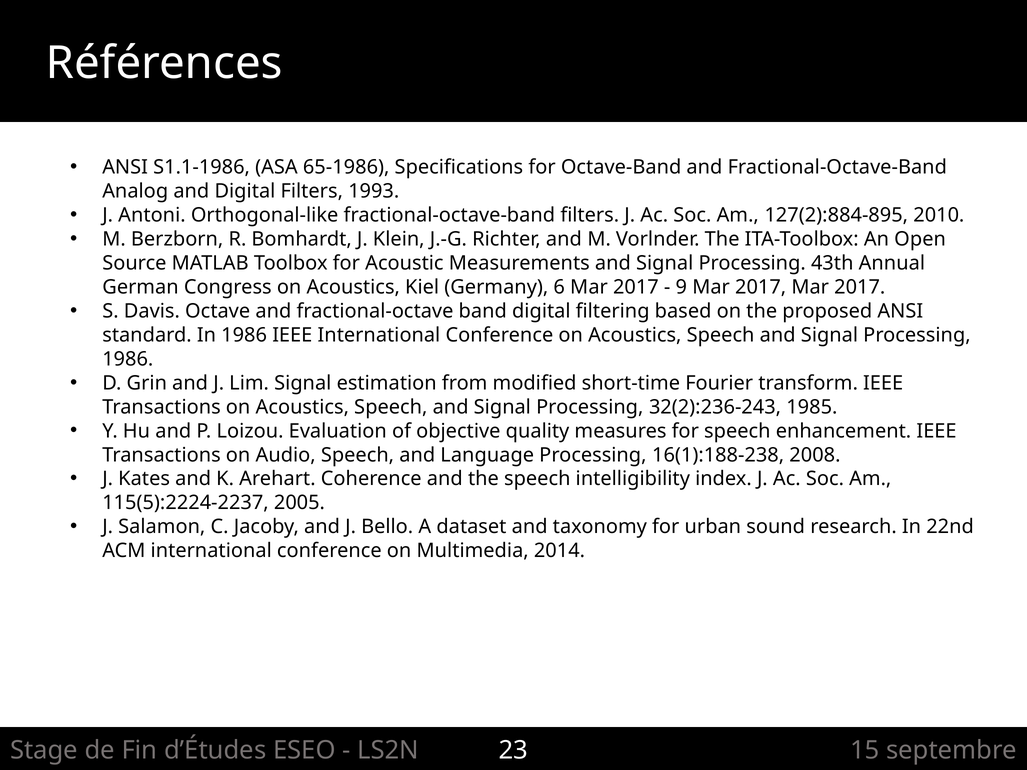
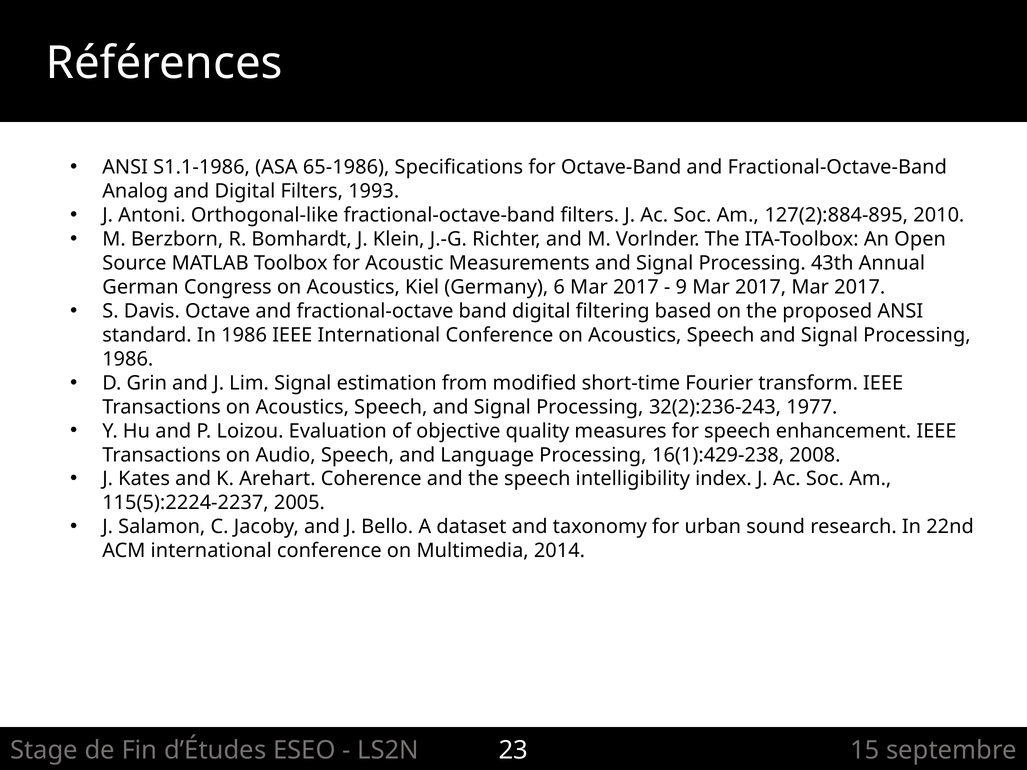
1985: 1985 -> 1977 (812, 407)
16(1):188-238: 16(1):188-238 -> 16(1):429-238 (718, 455)
